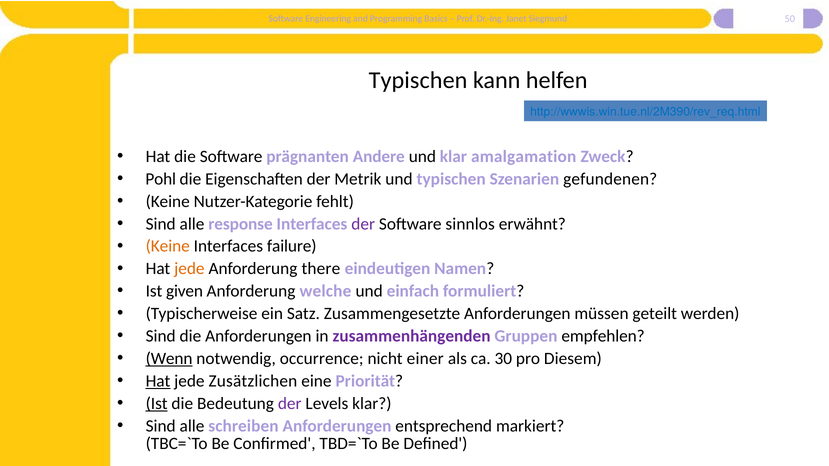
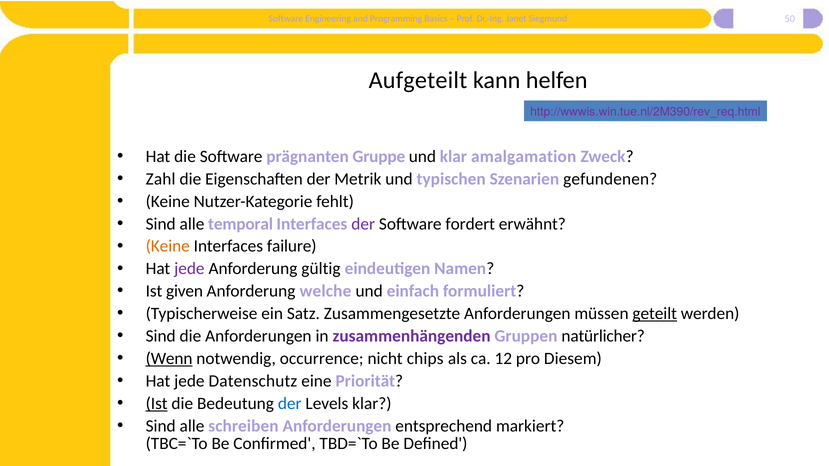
Typischen: Typischen -> Aufgeteilt (418, 80)
http://wwwis.win.tue.nl/2M390/rev_req.html colour: blue -> purple (645, 112)
Andere: Andere -> Gruppe (379, 157)
Pohl: Pohl -> Zahl (161, 179)
response: response -> temporal (241, 224)
sinnlos: sinnlos -> fordert (470, 224)
jede colour: orange -> purple (189, 269)
there: there -> gültig (321, 269)
geteilt underline: none -> present (655, 314)
empfehlen: empfehlen -> natürlicher (603, 336)
einer: einer -> chips (425, 359)
30: 30 -> 12 (503, 359)
Hat underline: present -> none (158, 381)
Zusätzlichen: Zusätzlichen -> Datenschutz (253, 381)
der colour: purple -> blue (290, 404)
